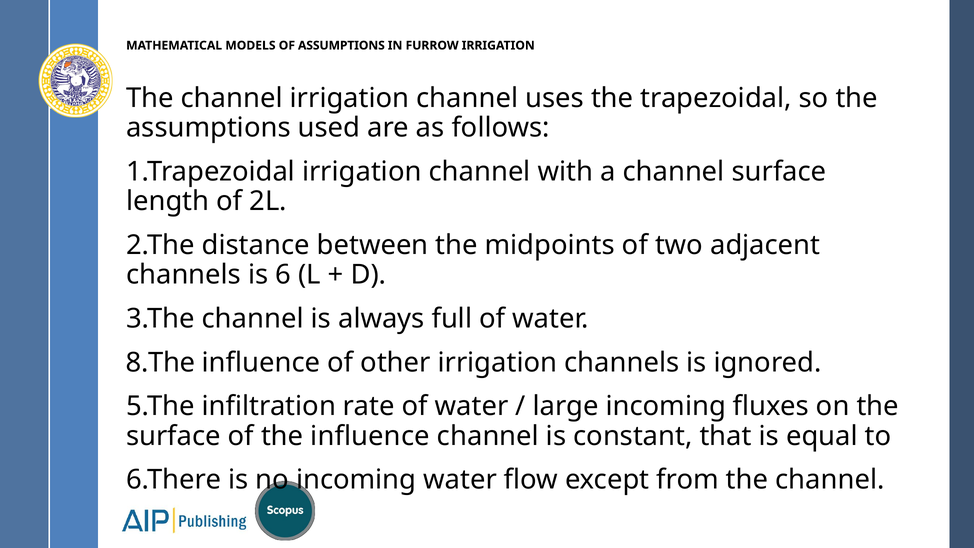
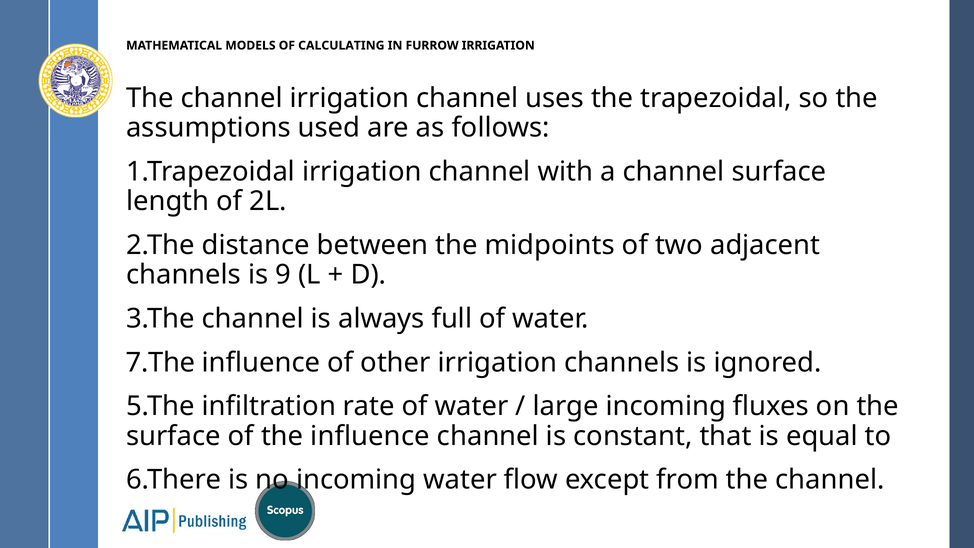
OF ASSUMPTIONS: ASSUMPTIONS -> CALCULATING (341, 45)
6: 6 -> 9 (283, 275)
8.The: 8.The -> 7.The (161, 363)
